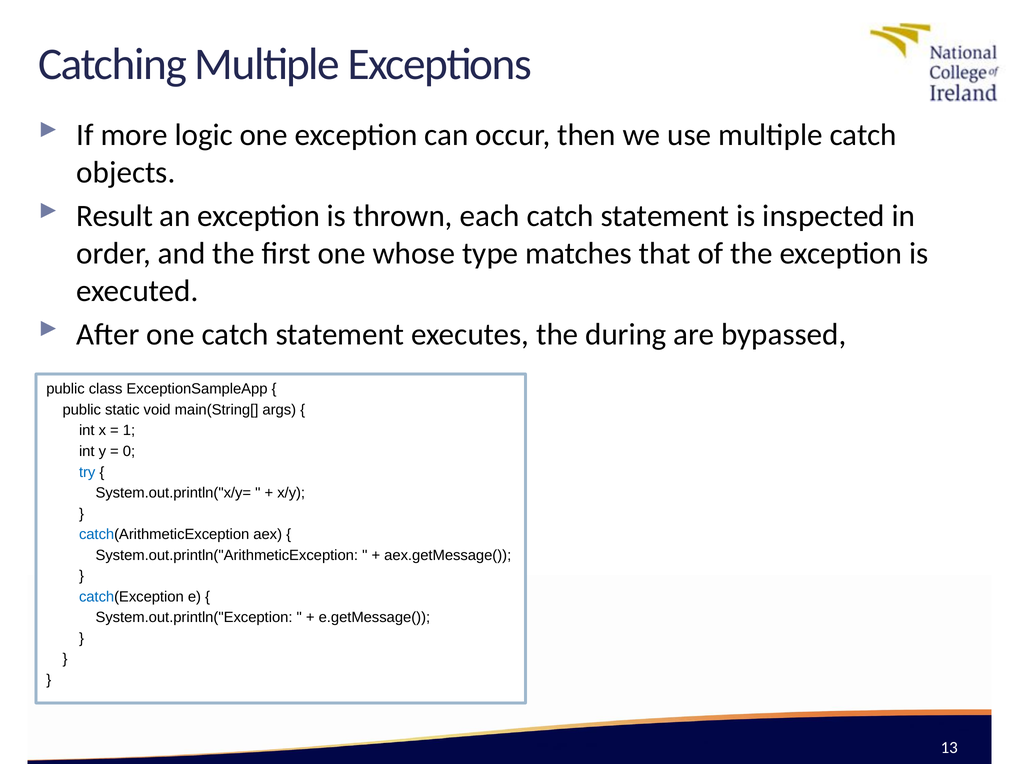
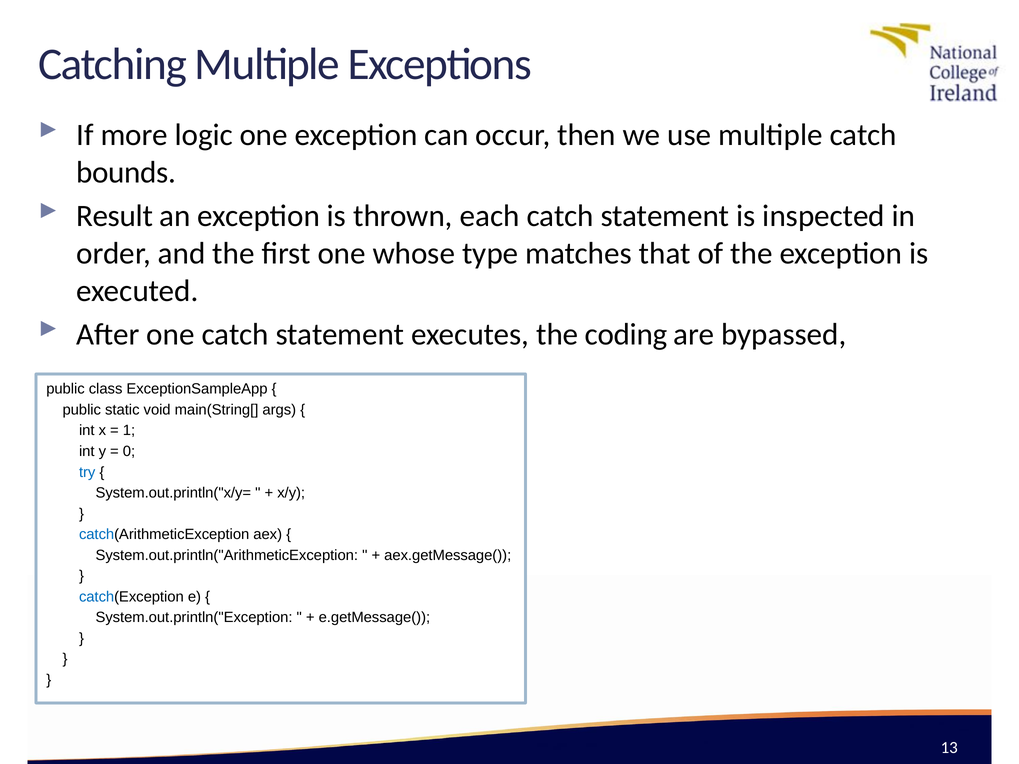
objects: objects -> bounds (126, 173)
during: during -> coding (626, 334)
